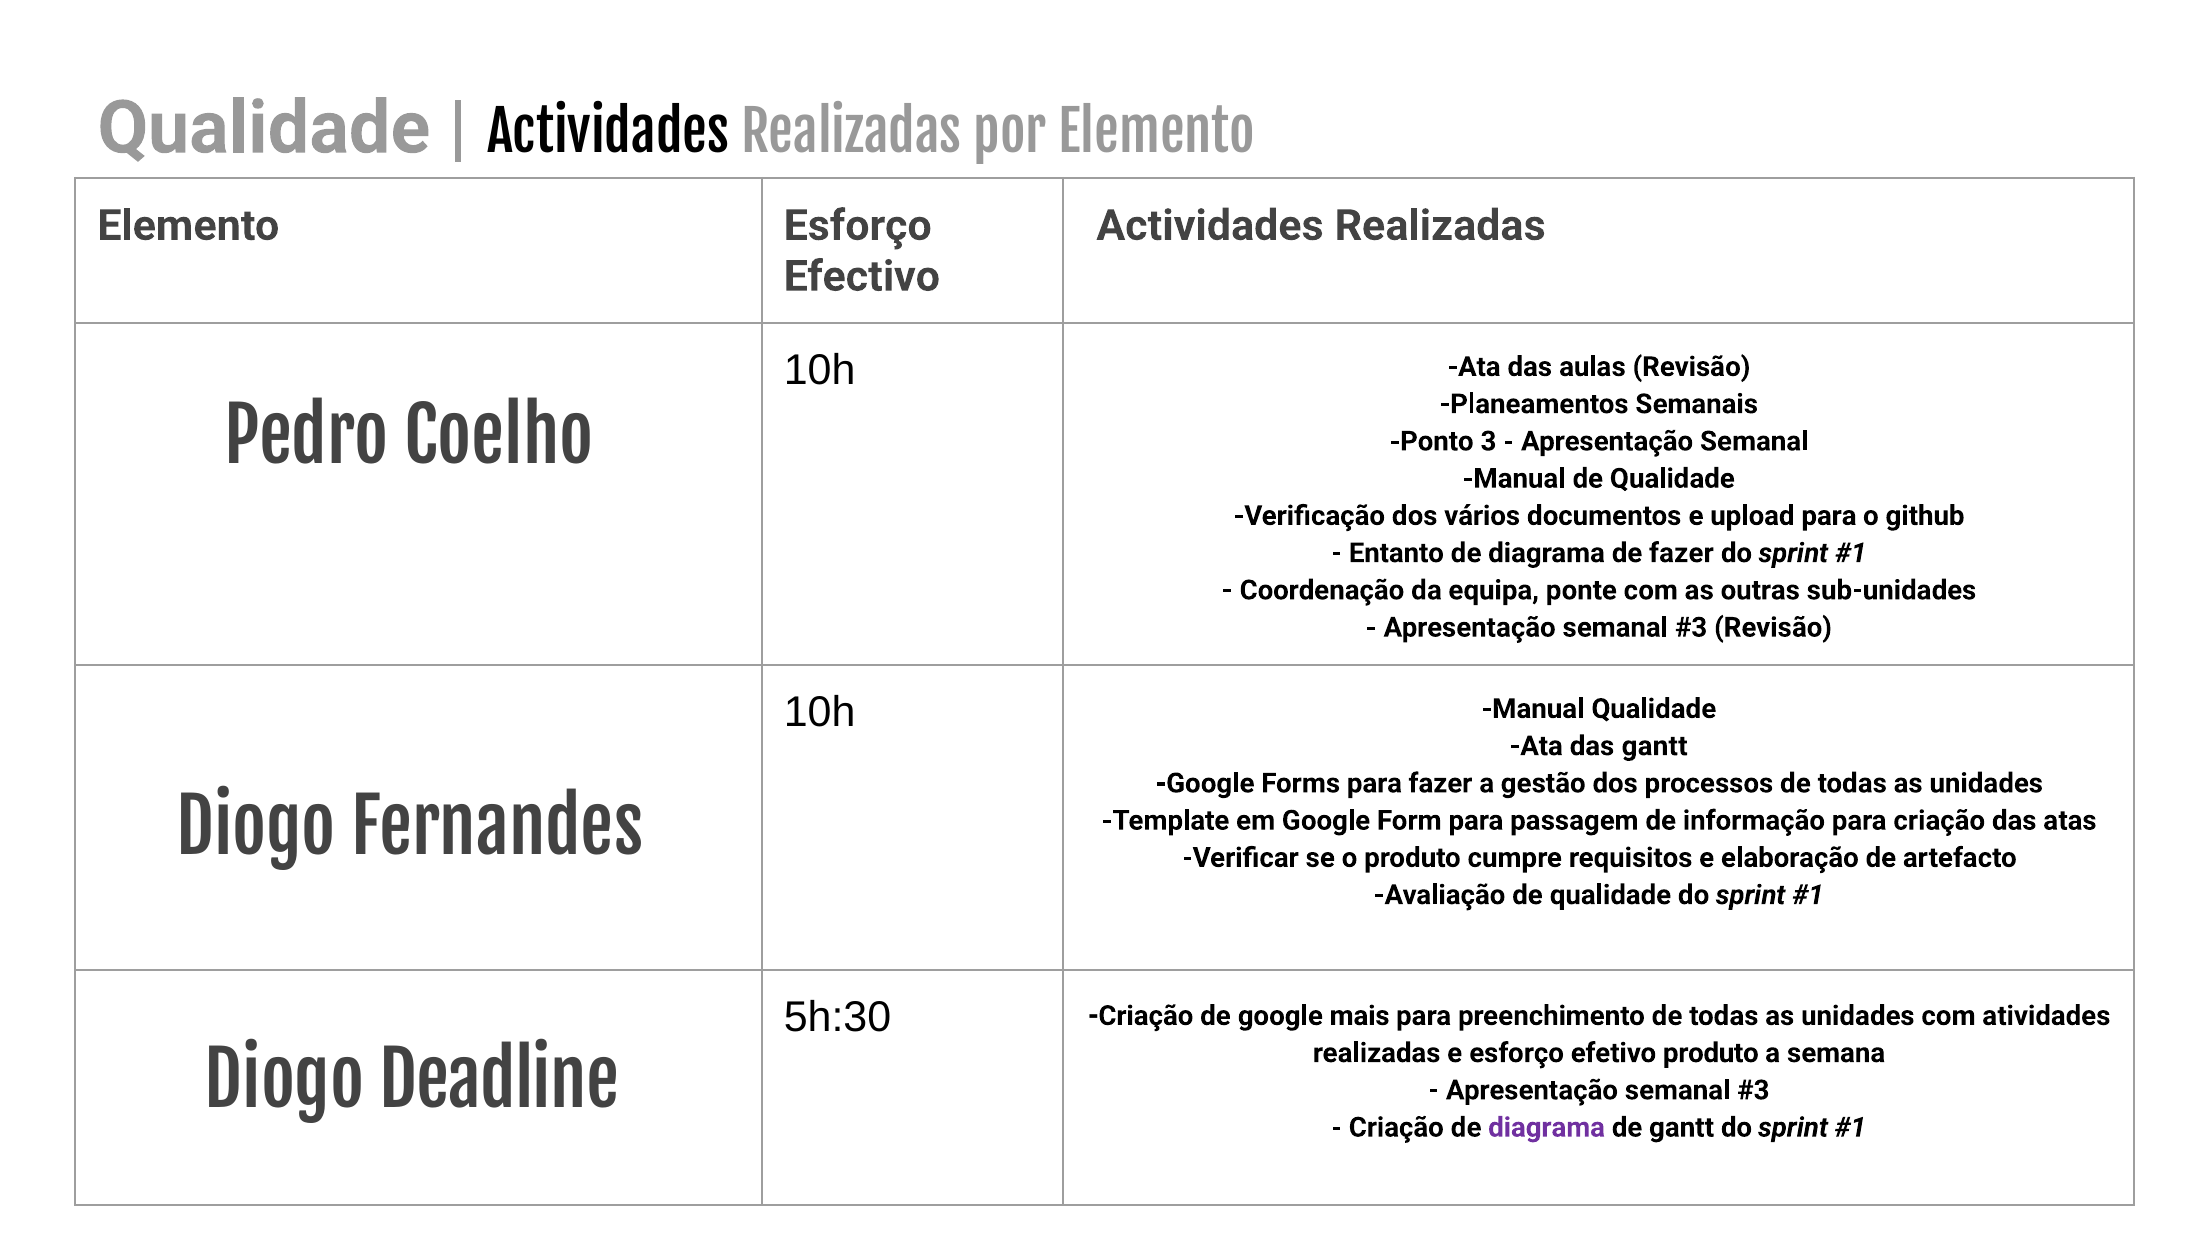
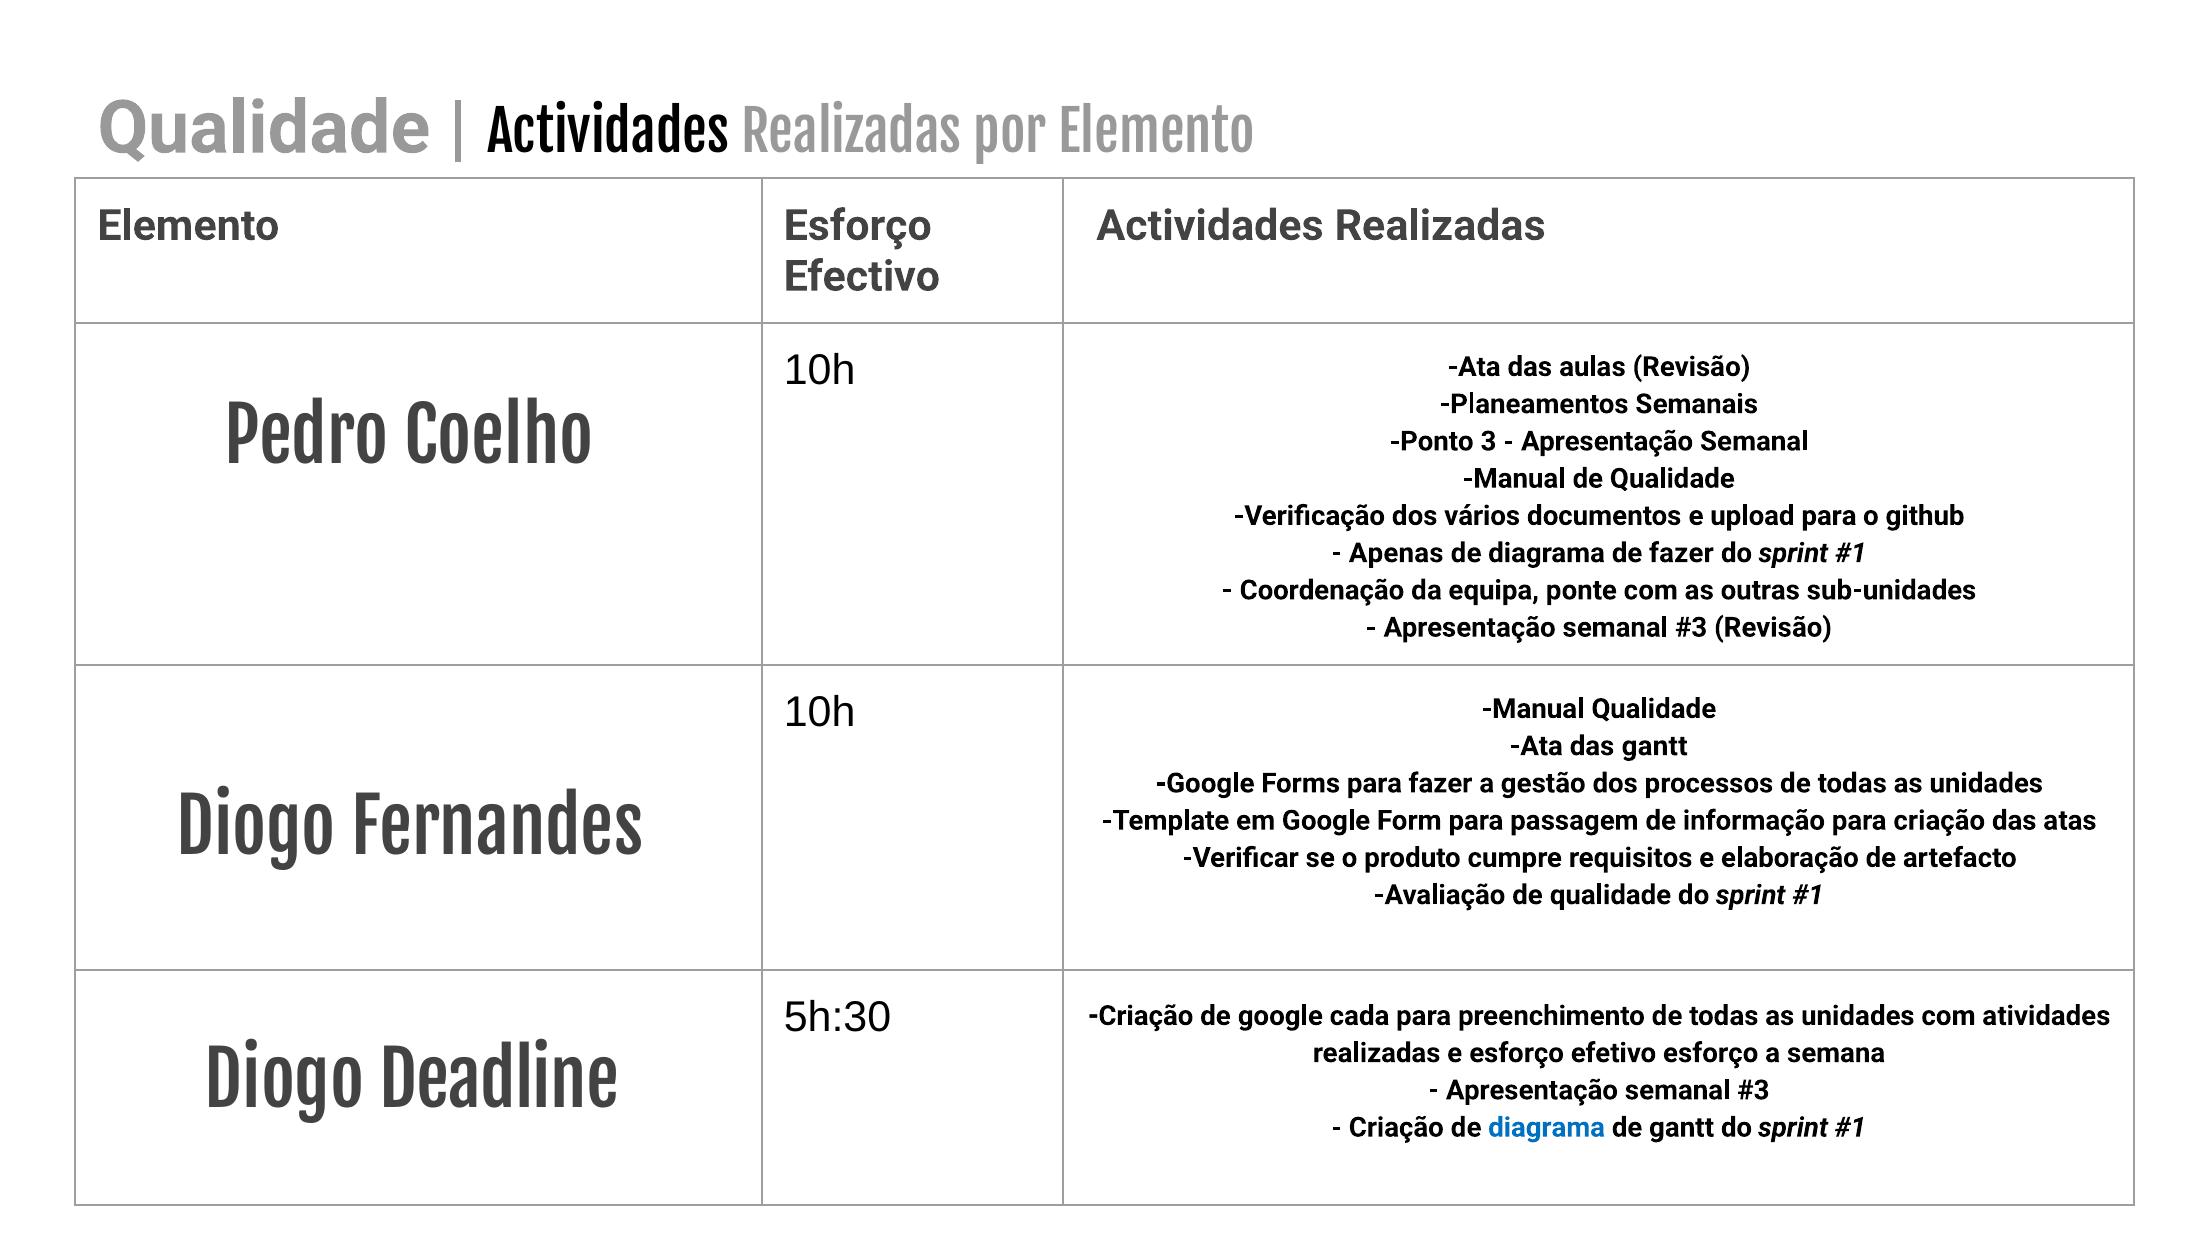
Entanto: Entanto -> Apenas (1396, 553)
mais: mais -> cada (1360, 1016)
efetivo produto: produto -> esforço (1711, 1053)
diagrama colour: purple -> blue (1547, 1128)
